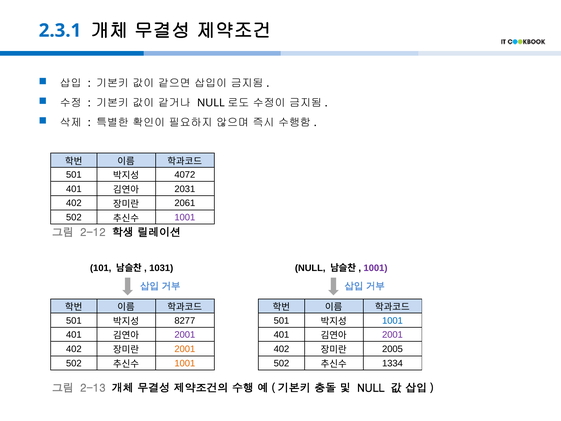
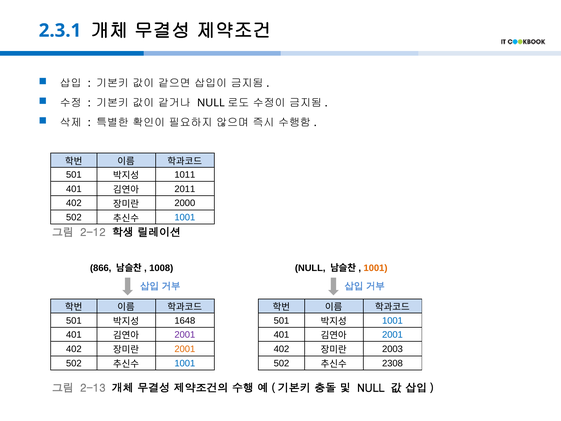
4072: 4072 -> 1011 (185, 175)
2031: 2031 -> 2011 (185, 189)
2061: 2061 -> 2000 (185, 203)
1001 colour: purple -> blue (185, 217)
101: 101 -> 866 (101, 268)
1031: 1031 -> 1008 (161, 268)
1001 colour: purple -> orange (376, 268)
8277: 8277 -> 1648 (185, 320)
2001 colour: purple -> blue (392, 335)
2005: 2005 -> 2003 (392, 349)
1001 colour: orange -> blue (185, 363)
1334: 1334 -> 2308 (392, 363)
